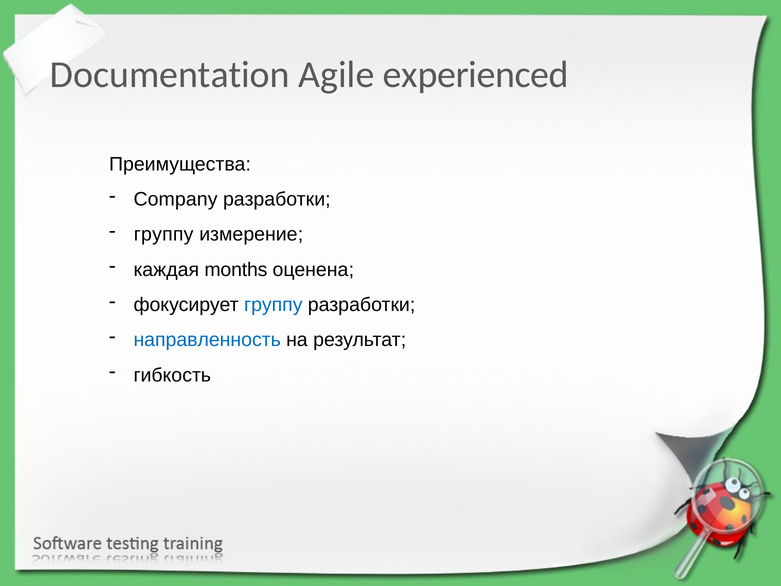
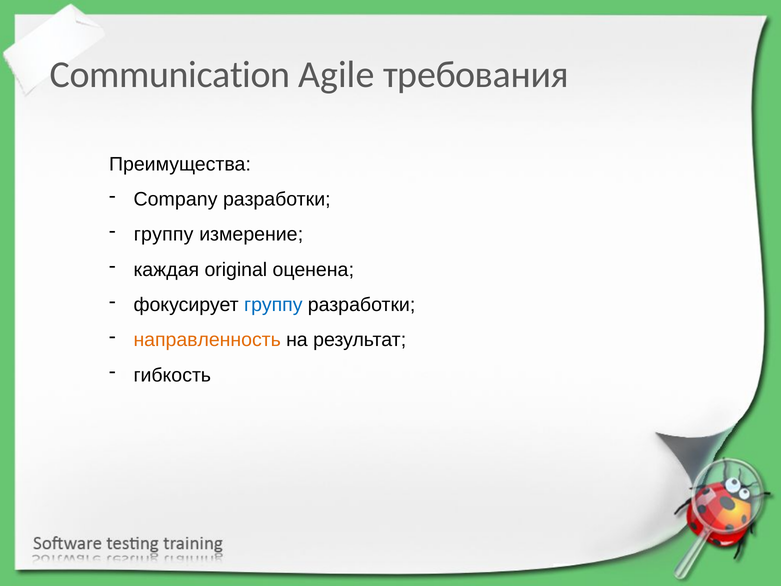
Documentation: Documentation -> Communication (170, 75)
experienced: experienced -> требования (476, 75)
months: months -> original (236, 270)
направленность colour: blue -> orange (207, 340)
